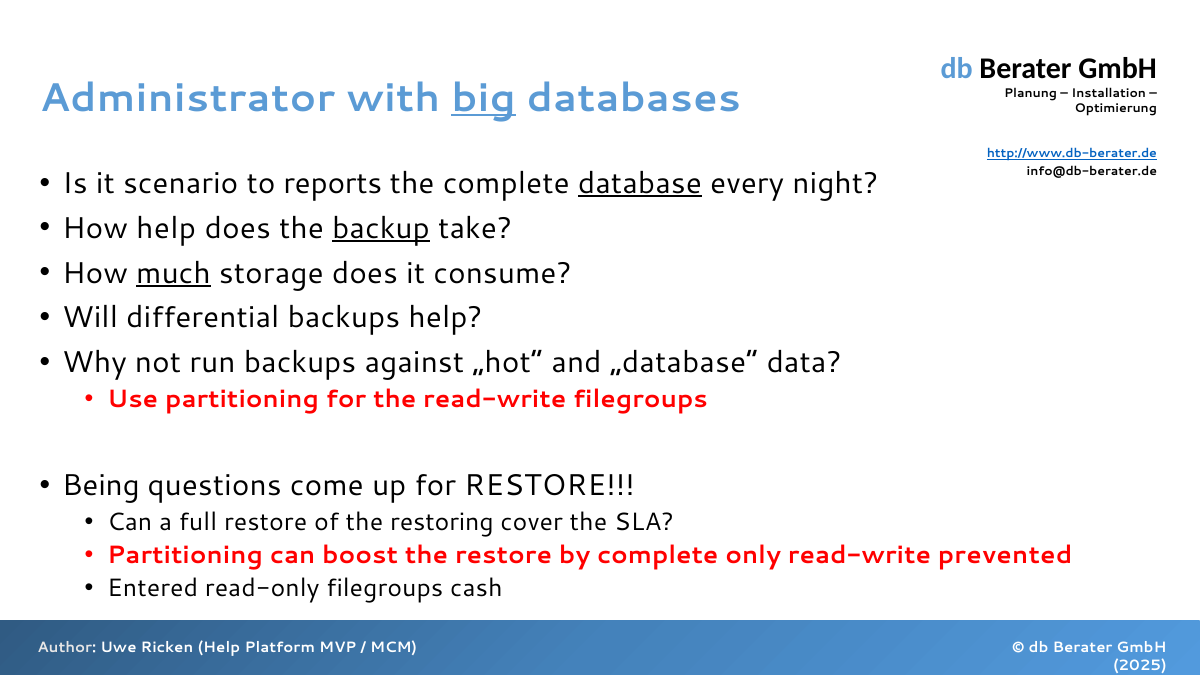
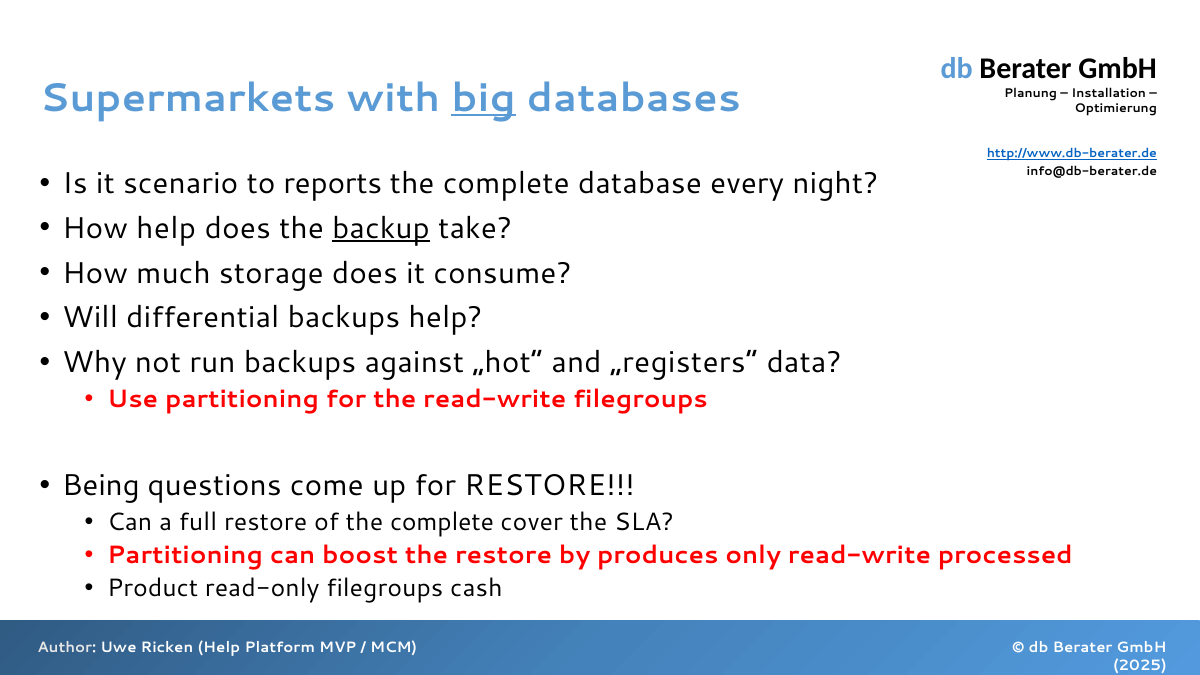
Administrator: Administrator -> Supermarkets (188, 98)
database underline: present -> none (640, 183)
much underline: present -> none (173, 273)
„database“: „database“ -> „registers“ (684, 363)
of the restoring: restoring -> complete (442, 522)
by complete: complete -> produces (658, 555)
prevented: prevented -> processed (1005, 555)
Entered: Entered -> Product (153, 588)
